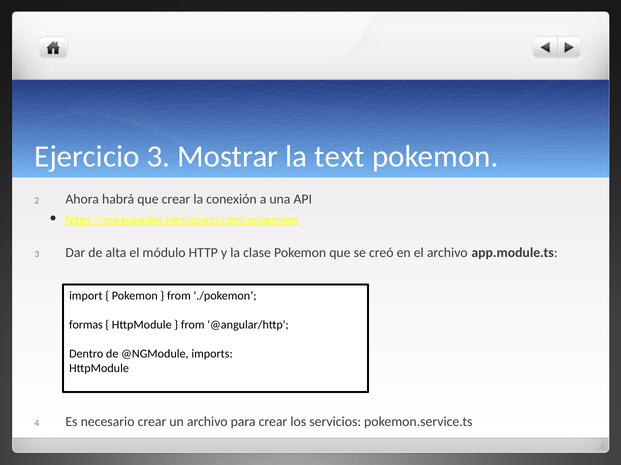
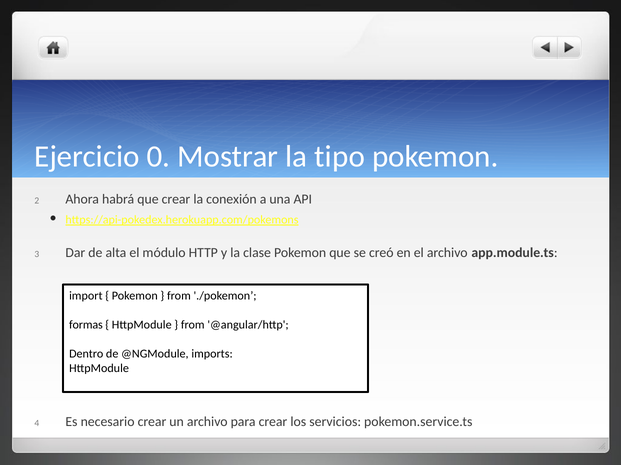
Ejercicio 3: 3 -> 0 (158, 157)
text: text -> tipo (340, 157)
